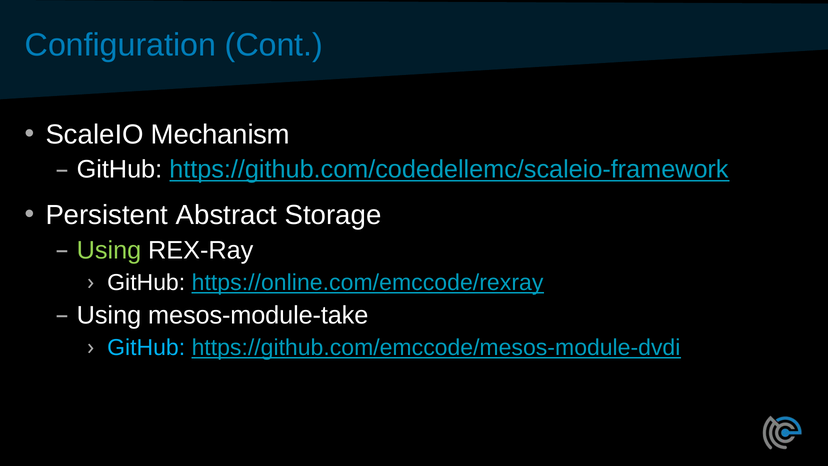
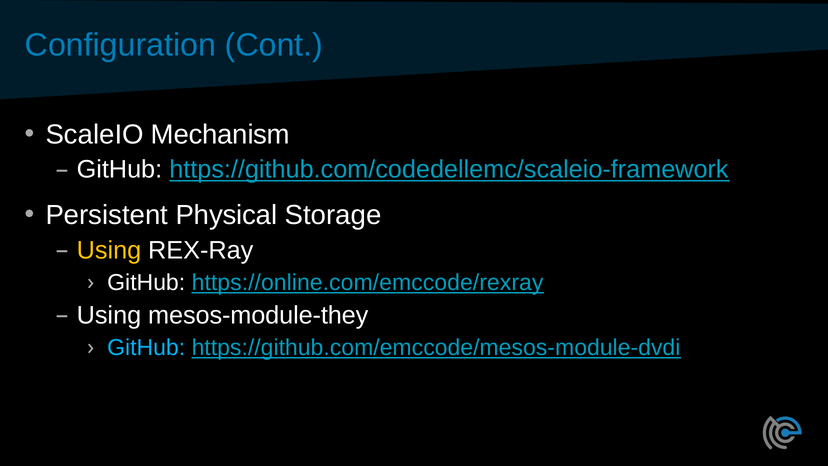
Abstract: Abstract -> Physical (227, 215)
Using colour: light green -> yellow (109, 250)
mesos-module-take: mesos-module-take -> mesos-module-they (258, 315)
